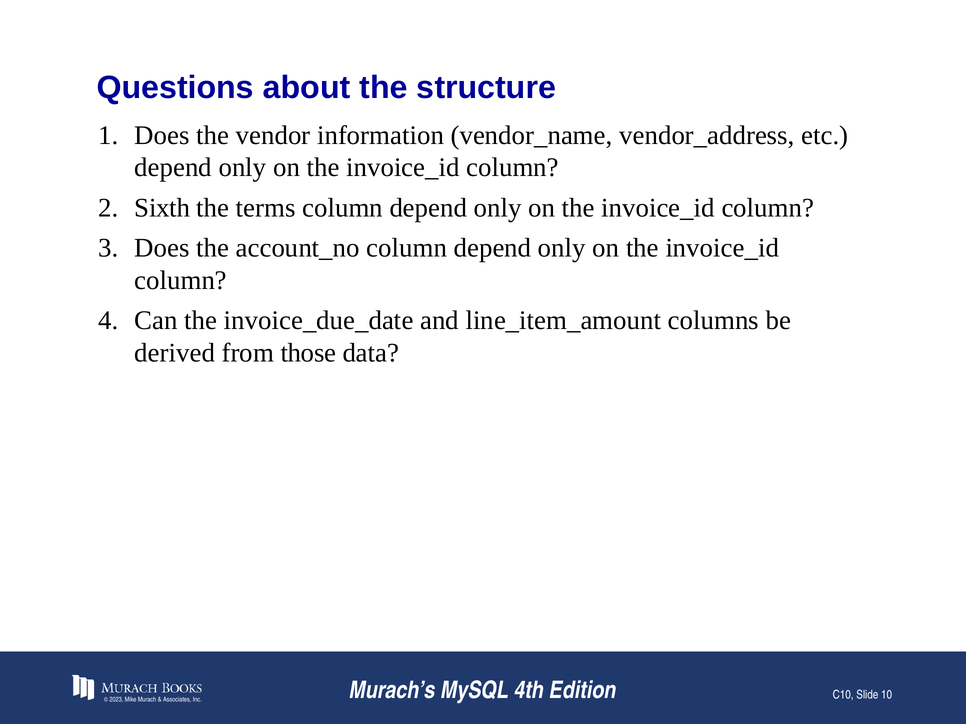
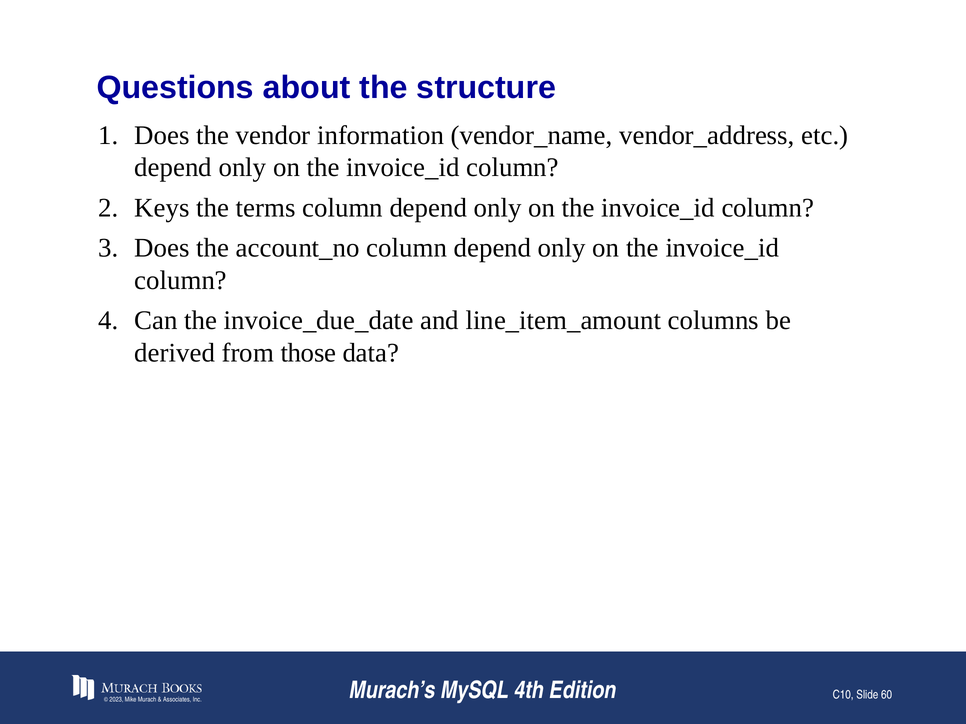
Sixth: Sixth -> Keys (162, 208)
10: 10 -> 60 (887, 695)
